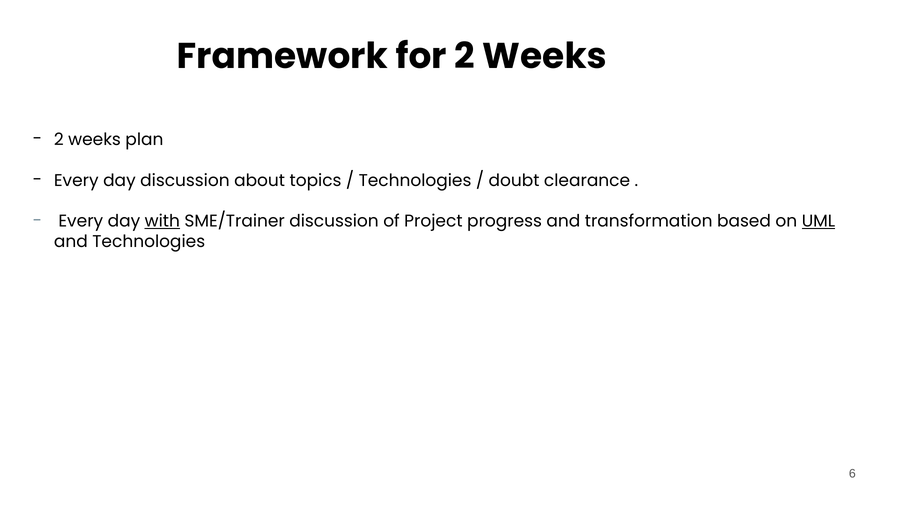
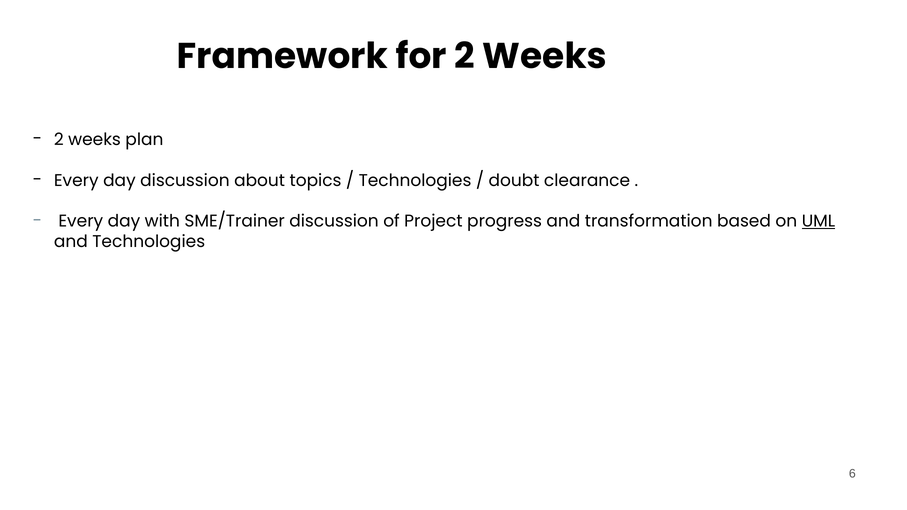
with underline: present -> none (162, 221)
